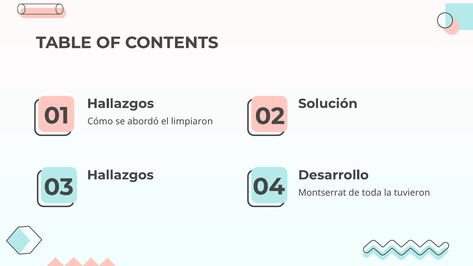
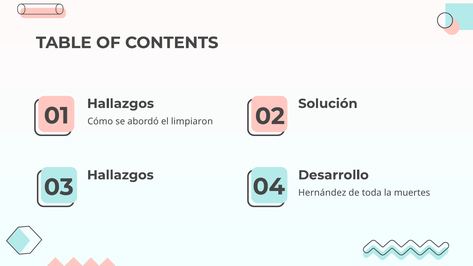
Montserrat: Montserrat -> Hernández (322, 193)
tuvieron: tuvieron -> muertes (412, 193)
